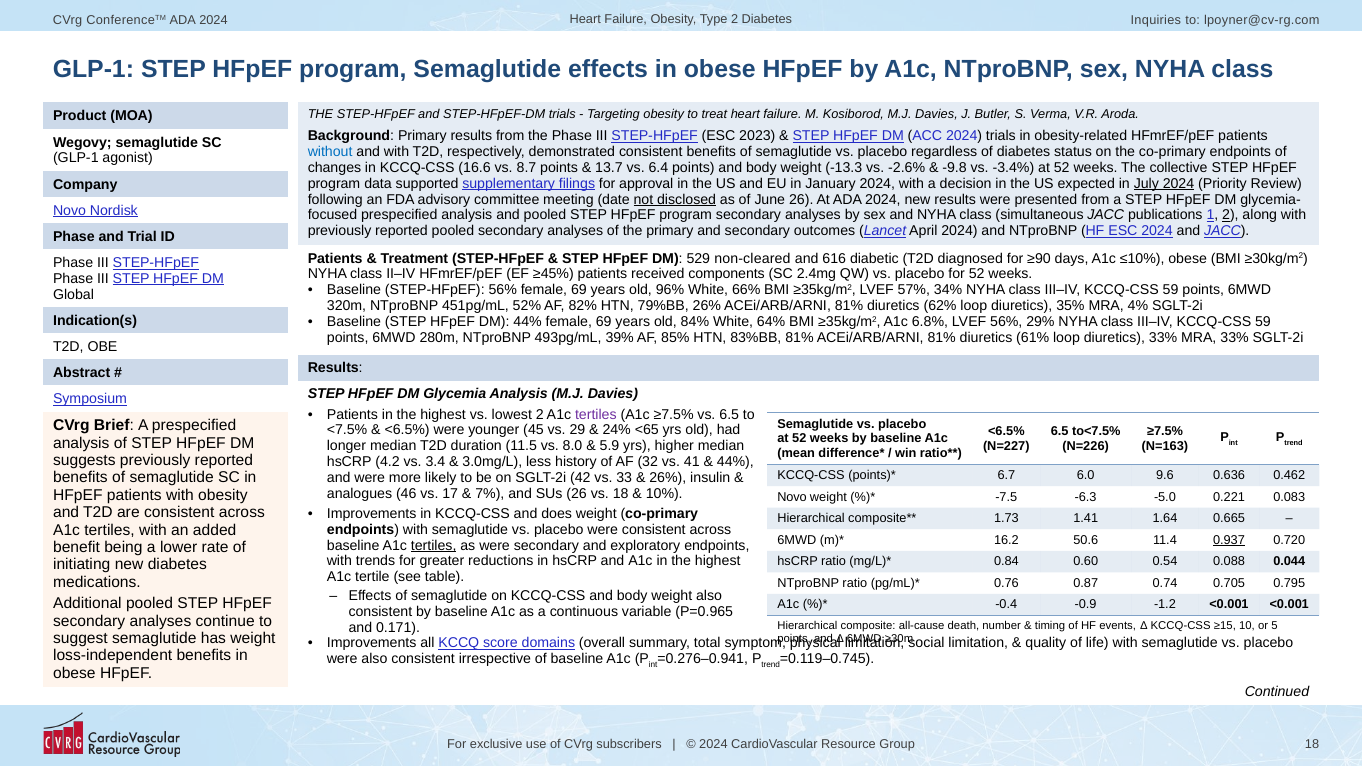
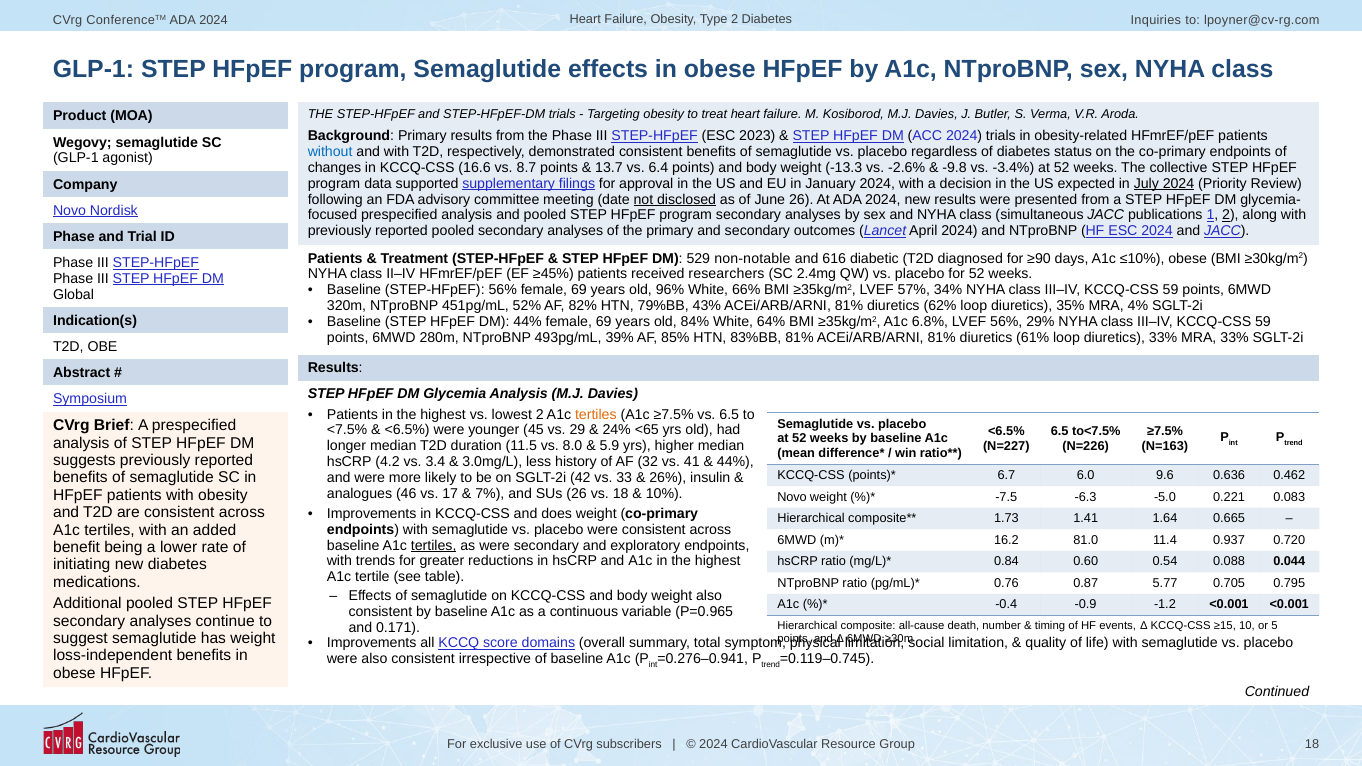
non-cleared: non-cleared -> non-notable (752, 258)
components: components -> researchers (726, 274)
79%BB 26%: 26% -> 43% (707, 306)
tertiles colour: purple -> orange (596, 414)
50.6: 50.6 -> 81.0 (1086, 540)
0.937 underline: present -> none (1229, 540)
0.74: 0.74 -> 5.77 (1165, 583)
